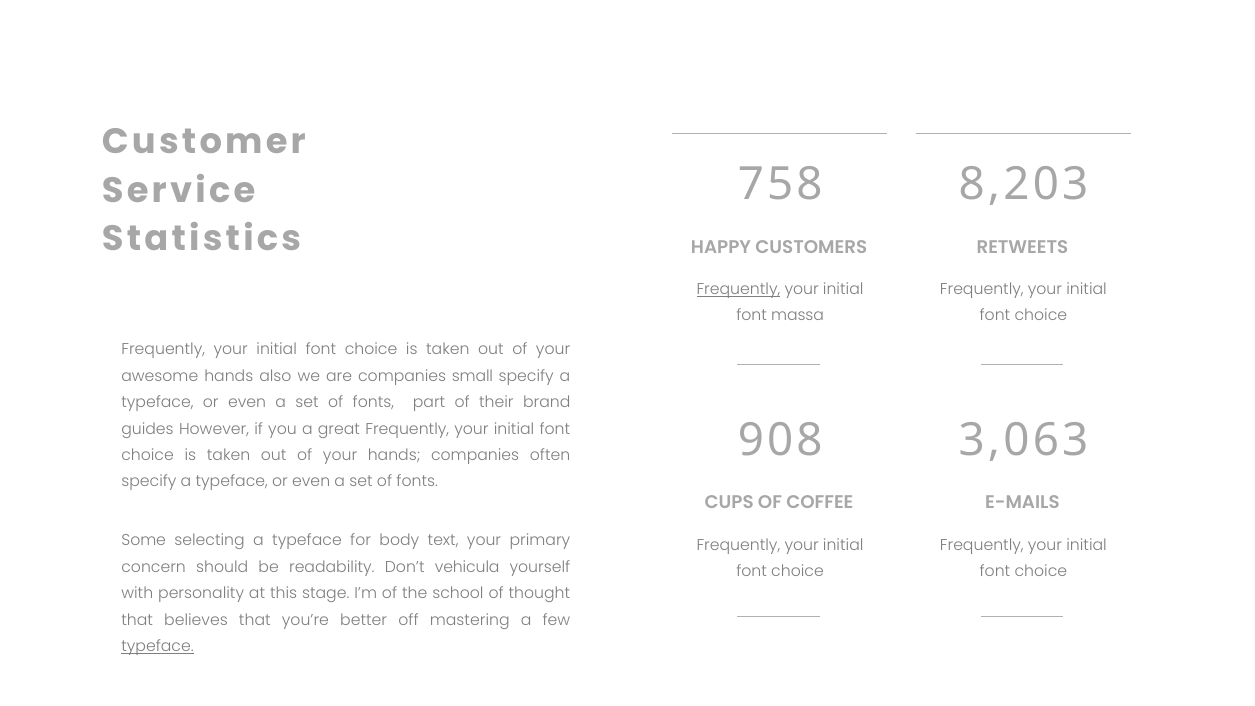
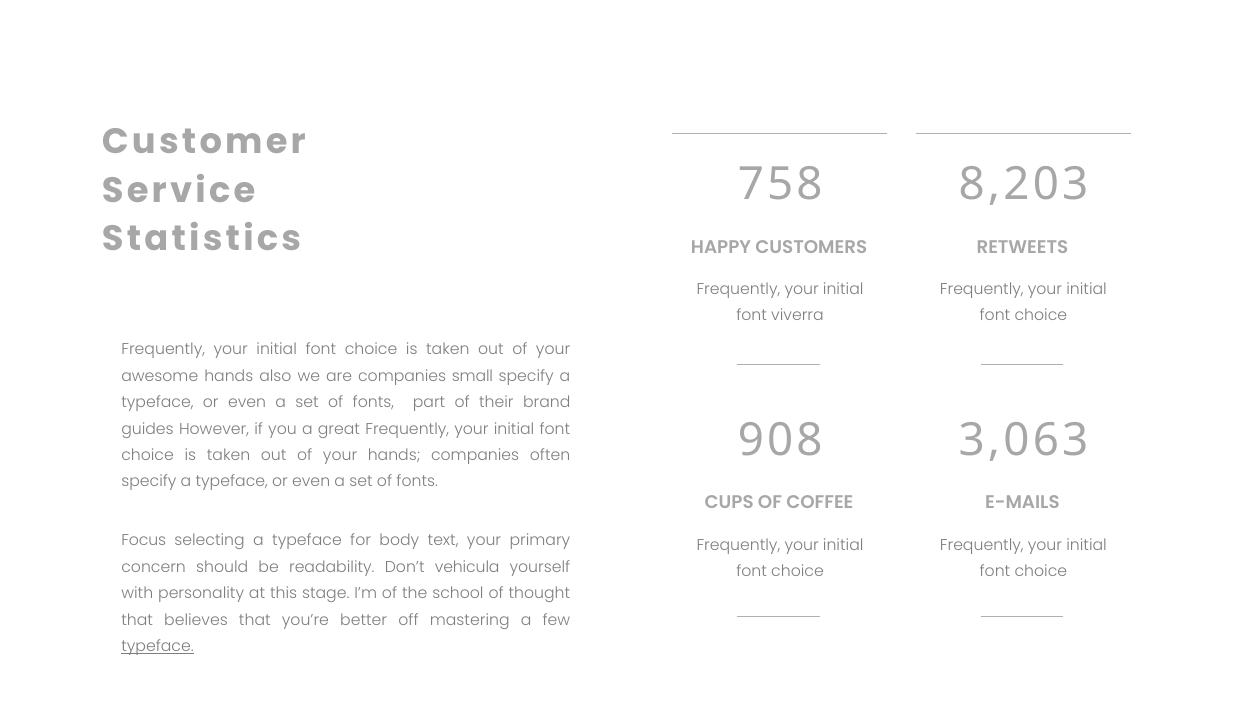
Frequently underline: present -> none (738, 289)
massa: massa -> viverra (798, 316)
Some: Some -> Focus (144, 541)
